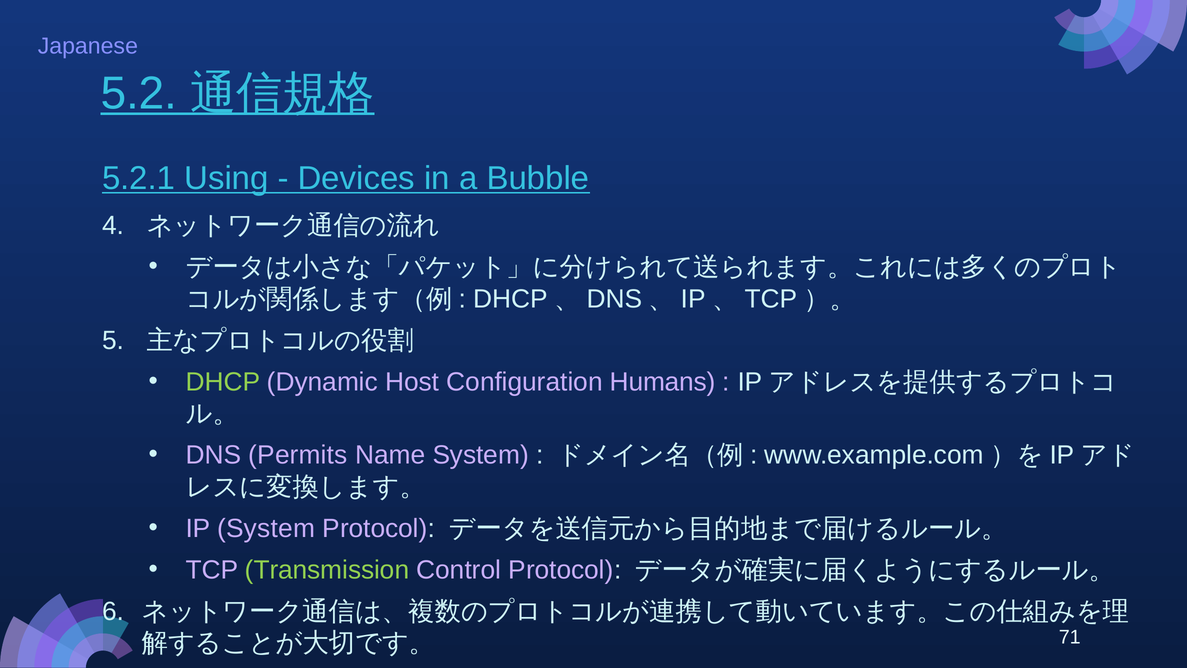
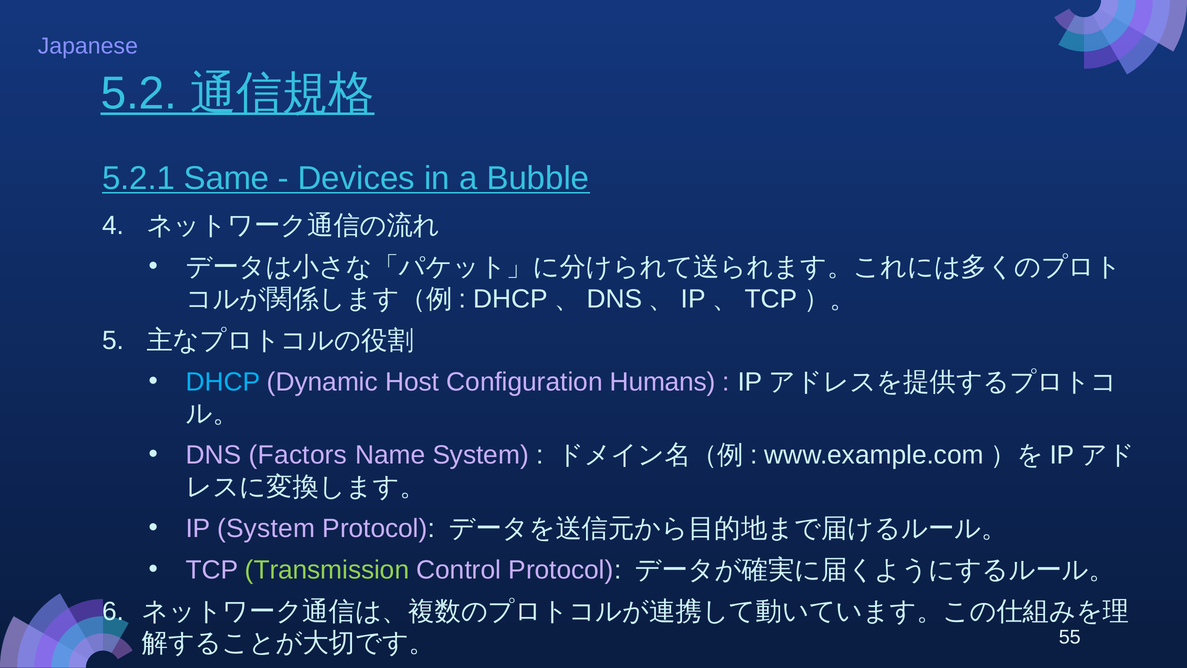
Using: Using -> Same (227, 178)
DHCP colour: light green -> light blue (223, 382)
Permits: Permits -> Factors (298, 455)
71: 71 -> 55 (1070, 637)
